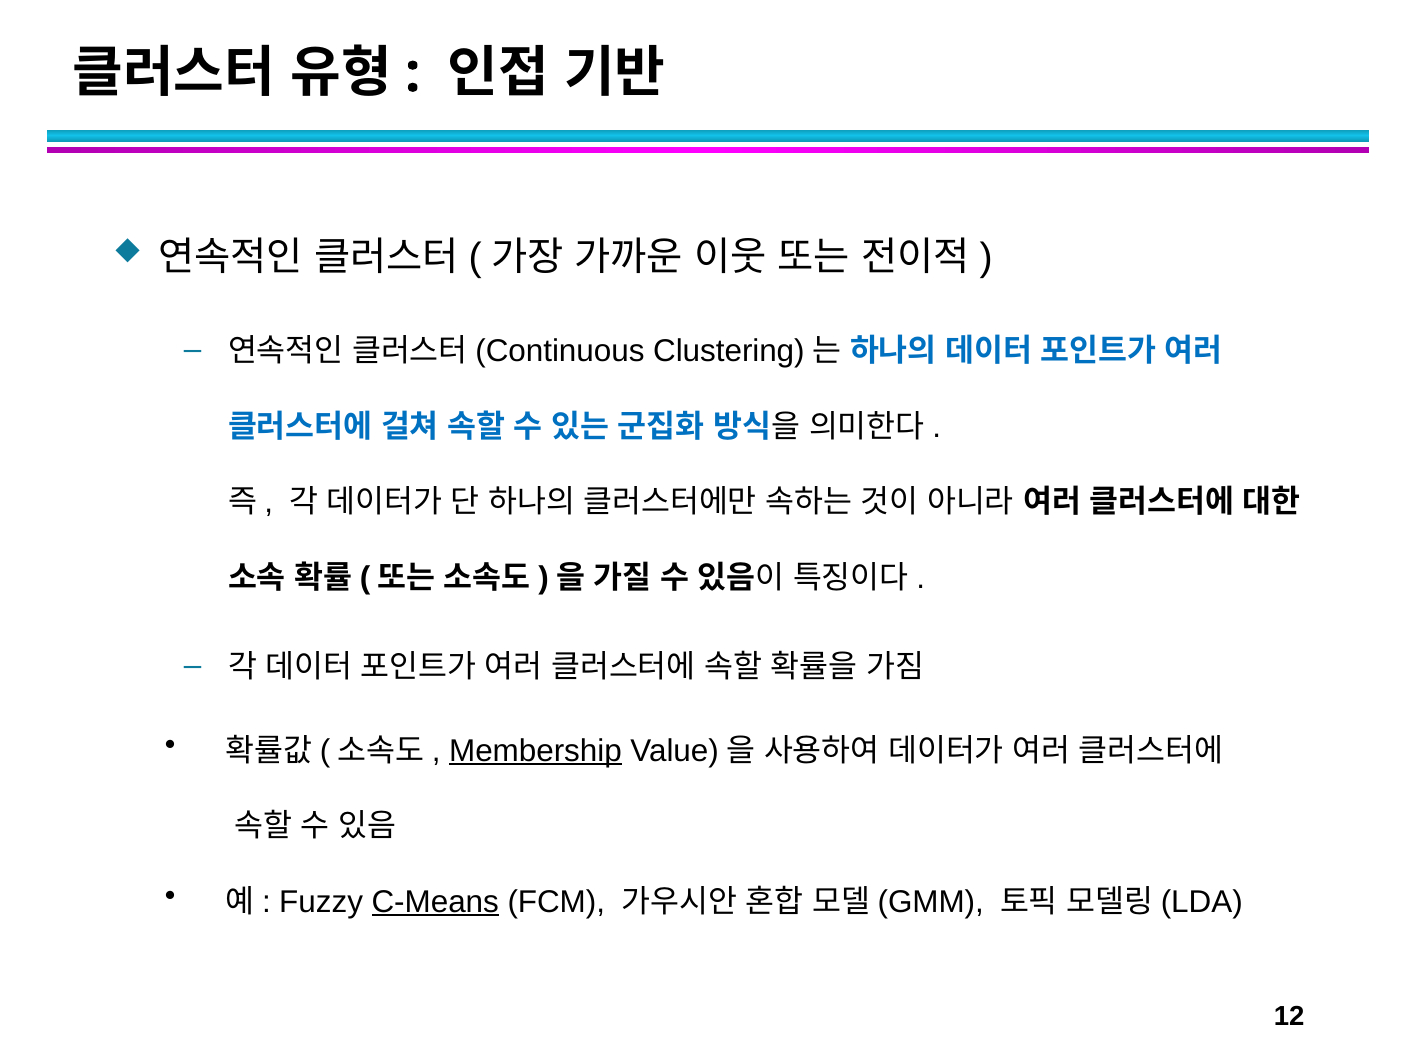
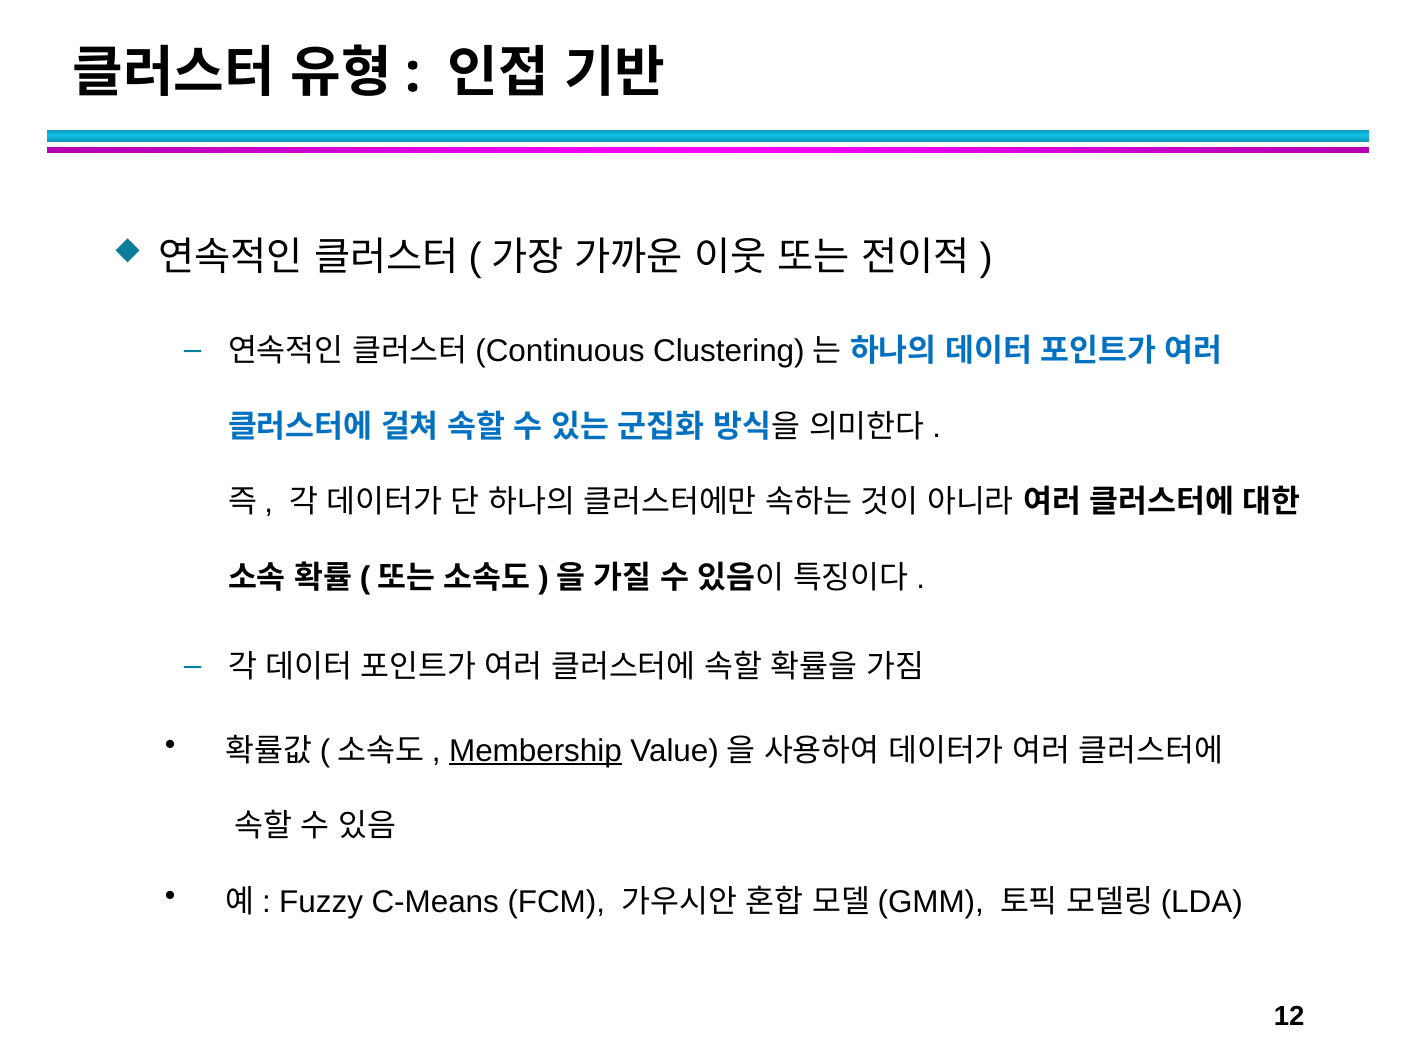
C-Means underline: present -> none (435, 902)
